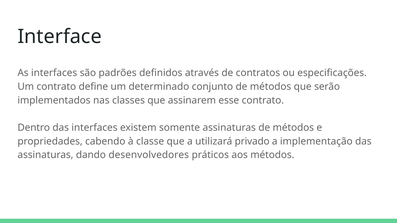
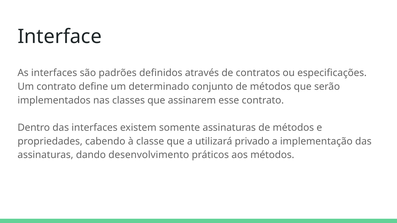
desenvolvedores: desenvolvedores -> desenvolvimento (149, 155)
